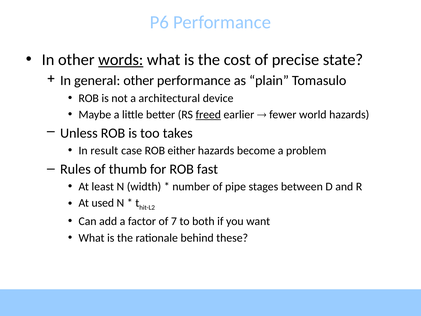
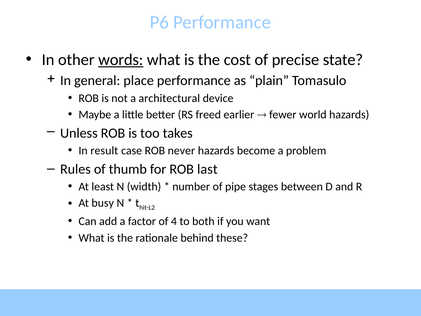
general other: other -> place (139, 81)
freed underline: present -> none (208, 115)
either: either -> never (181, 151)
fast: fast -> last (207, 169)
used: used -> busy (103, 203)
7: 7 -> 4 (174, 221)
